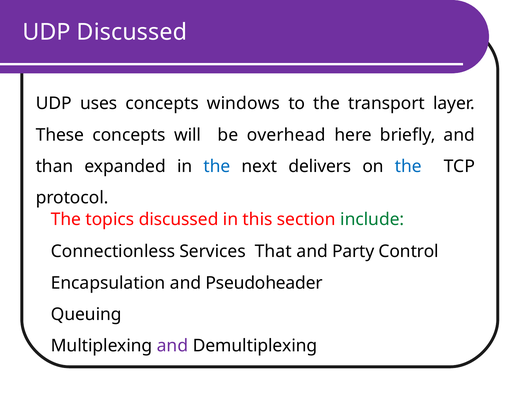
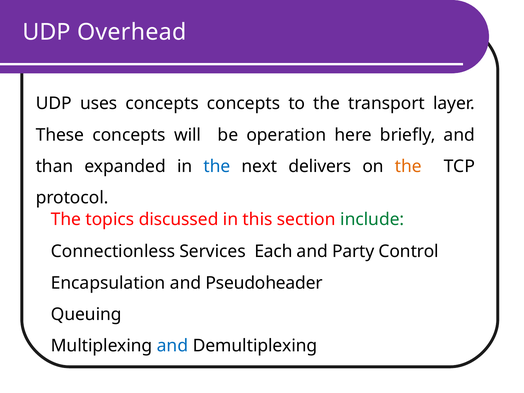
UDP Discussed: Discussed -> Overhead (132, 32)
concepts windows: windows -> concepts (243, 103)
overhead: overhead -> operation (286, 135)
the colour: blue -> orange (408, 166)
That: That -> Each (274, 252)
and colour: purple -> blue (172, 346)
